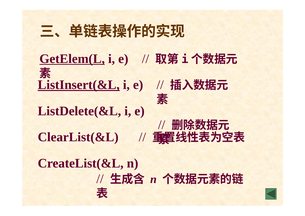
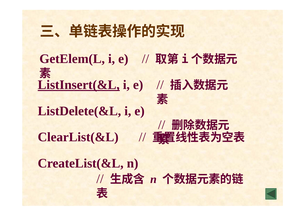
GetElem(L underline: present -> none (72, 59)
